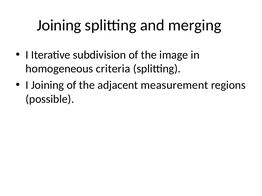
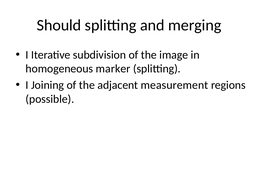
Joining: Joining -> Should (59, 25)
criteria: criteria -> marker (113, 69)
